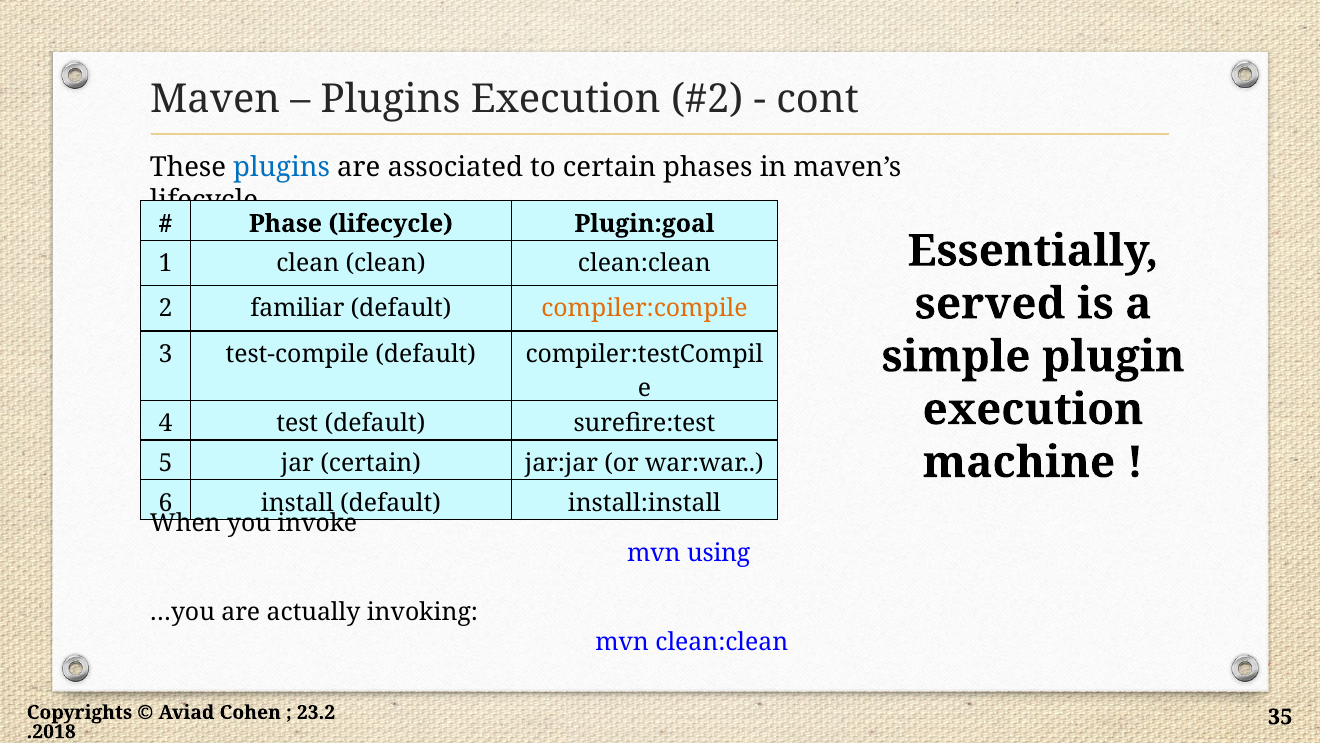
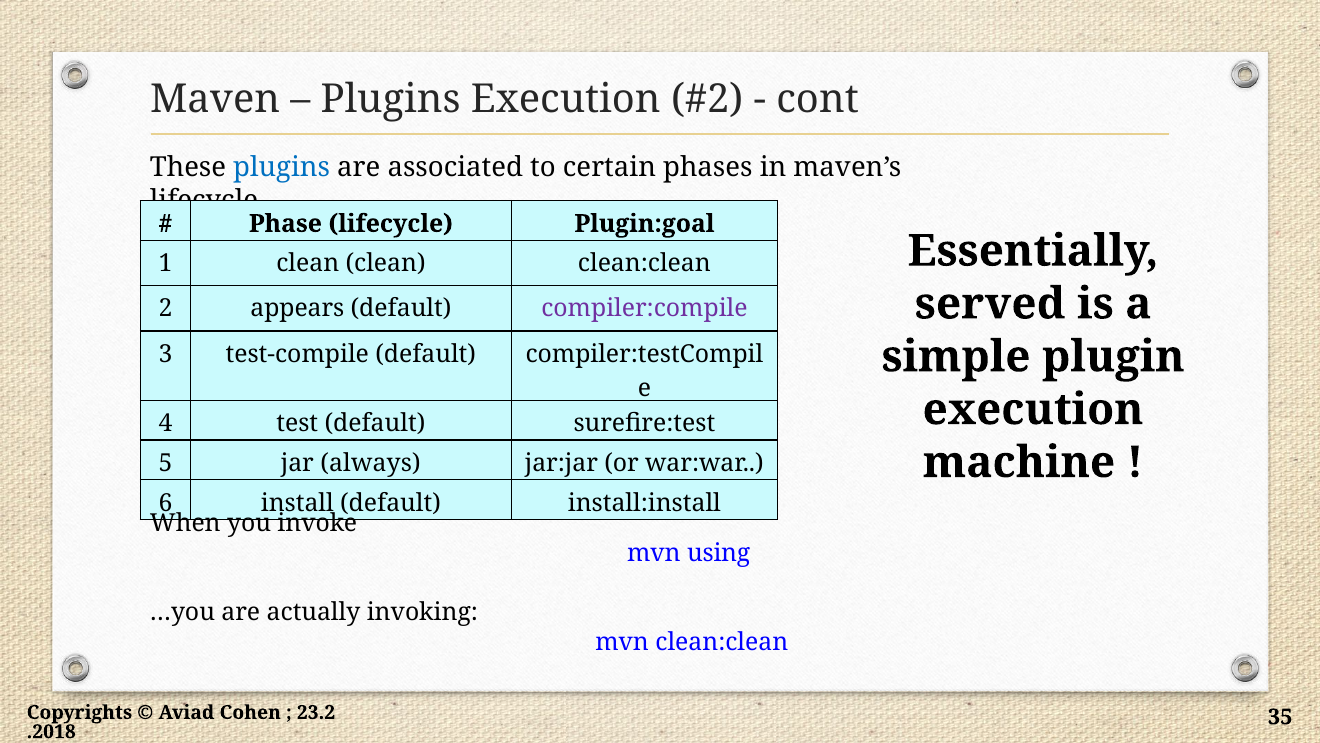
familiar: familiar -> appears (297, 309)
compiler:compile colour: orange -> purple (644, 309)
jar certain: certain -> always (371, 463)
